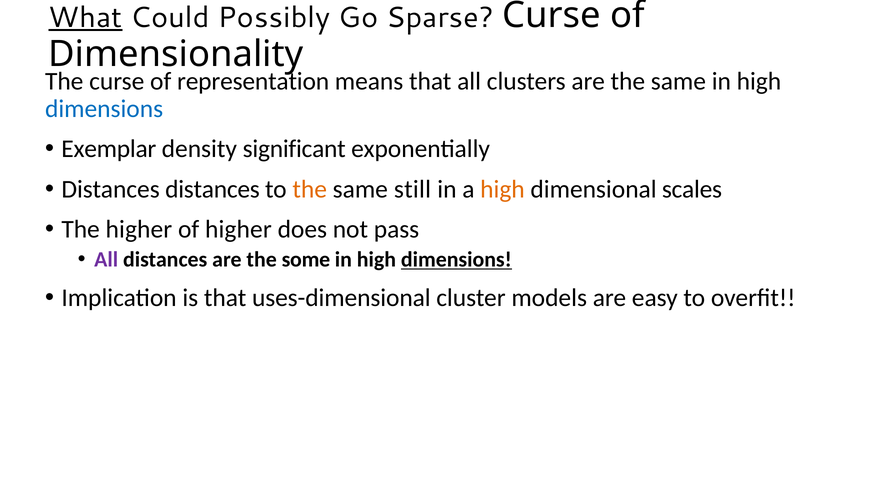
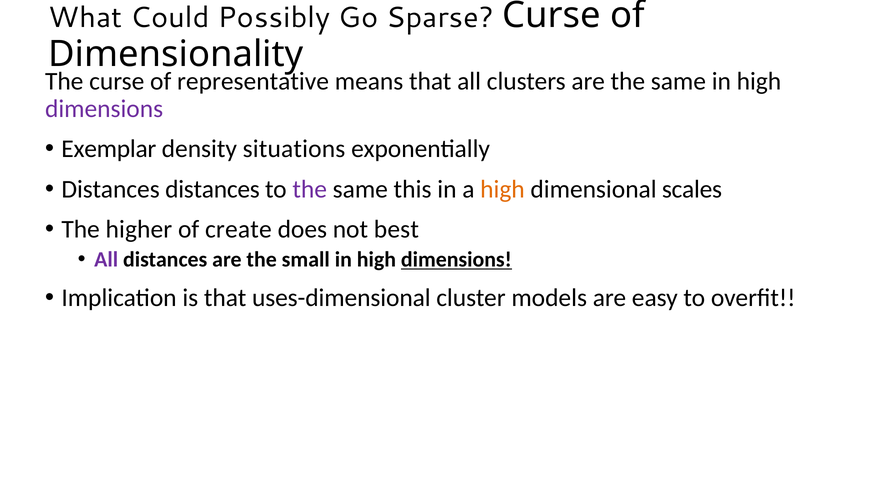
What underline: present -> none (85, 17)
representation: representation -> representative (253, 81)
dimensions colour: blue -> purple (104, 109)
significant: significant -> situations (294, 149)
the colour: orange -> purple (310, 189)
still: still -> this (413, 189)
of higher: higher -> create (238, 229)
pass: pass -> best (396, 229)
some: some -> small (306, 259)
